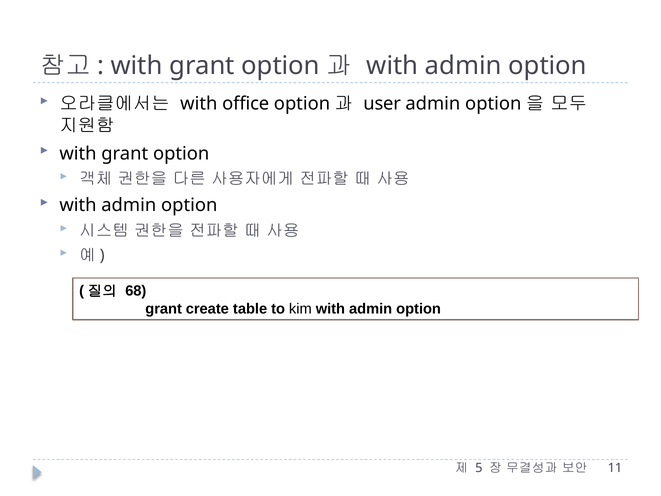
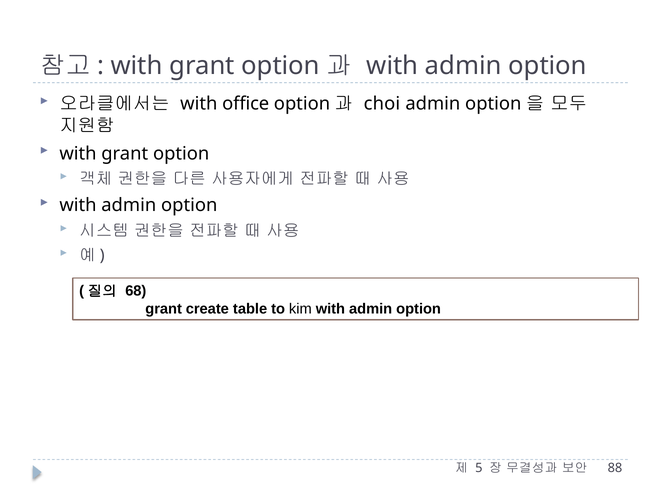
user: user -> choi (382, 104)
11: 11 -> 88 (615, 468)
